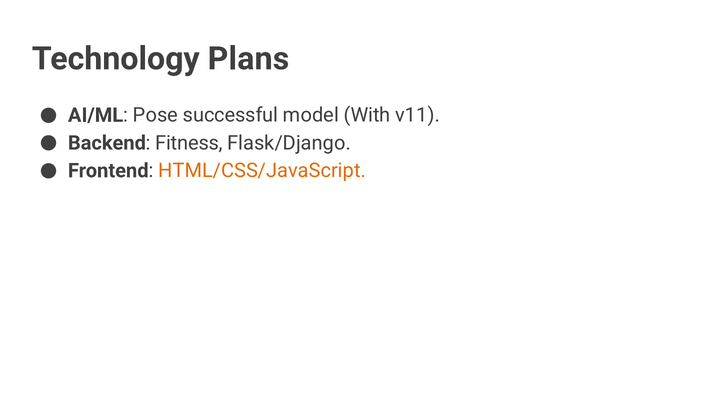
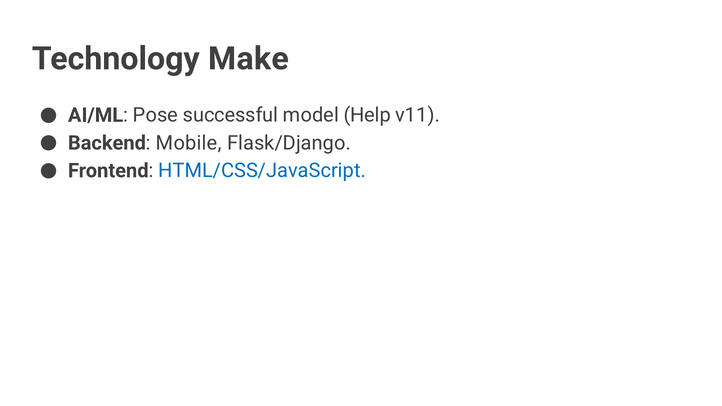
Plans: Plans -> Make (248, 59)
With: With -> Help (367, 115)
Fitness: Fitness -> Mobile (189, 143)
HTML/CSS/JavaScript colour: orange -> blue (262, 171)
